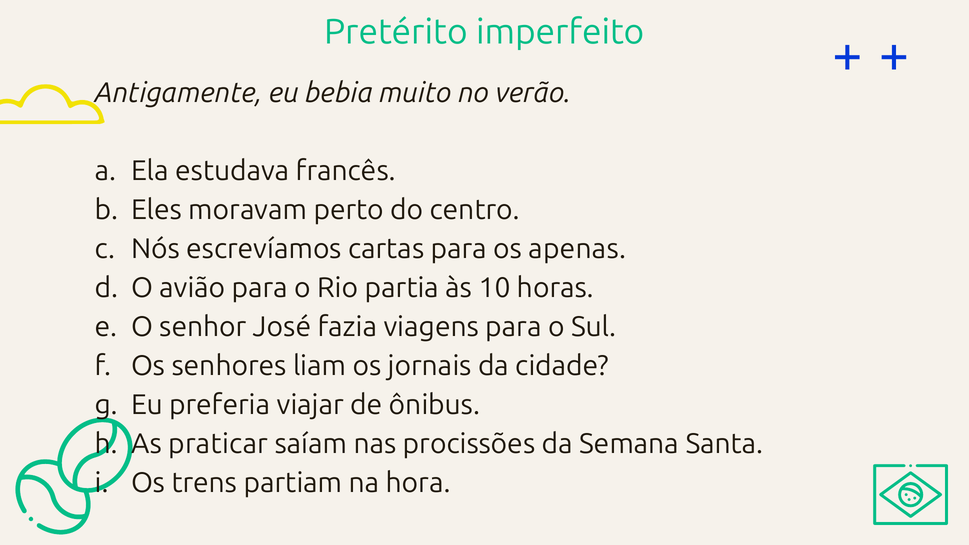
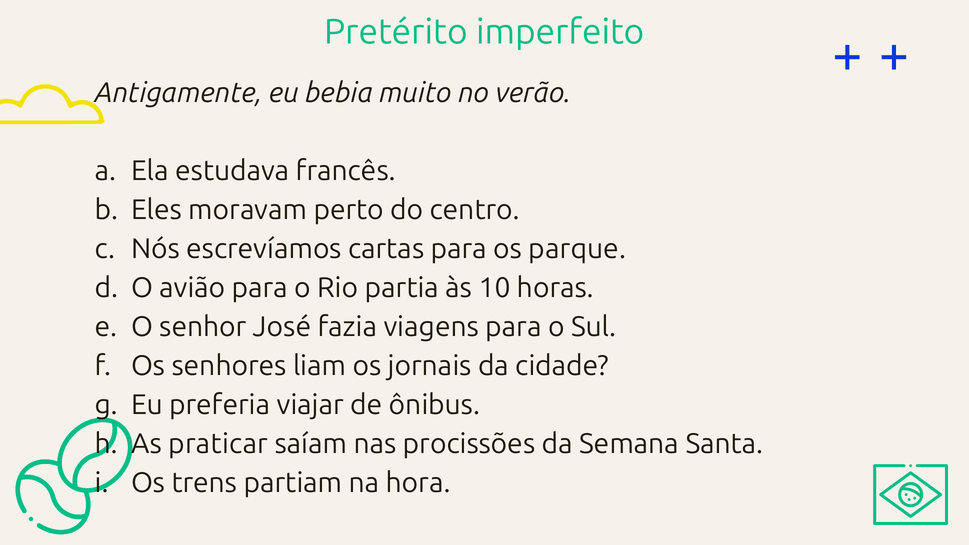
apenas: apenas -> parque (577, 249)
